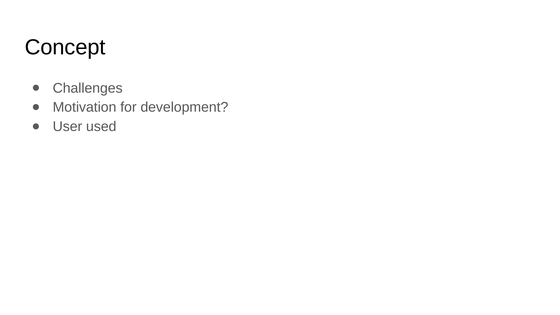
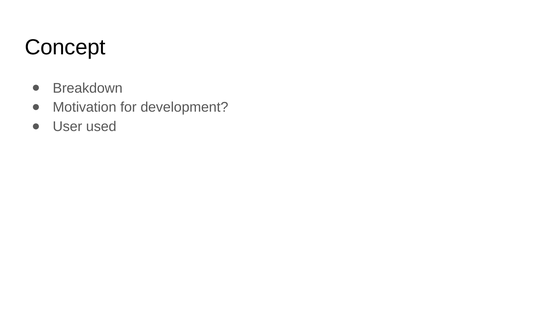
Challenges: Challenges -> Breakdown (88, 88)
